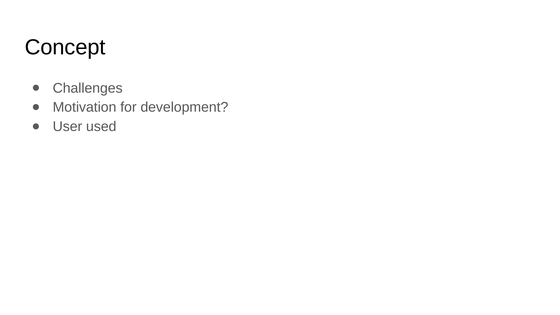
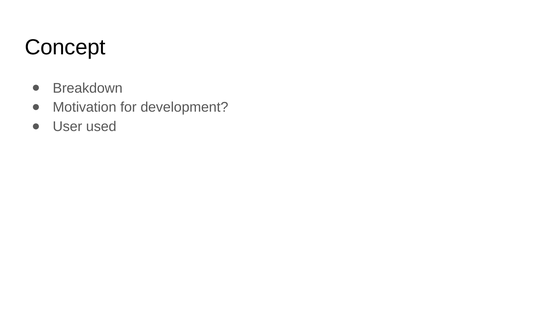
Challenges: Challenges -> Breakdown (88, 88)
